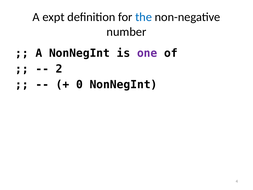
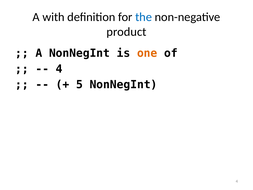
expt: expt -> with (54, 17)
number: number -> product (126, 32)
one colour: purple -> orange (147, 53)
2: 2 -> 4 (59, 69)
0: 0 -> 5 (79, 85)
